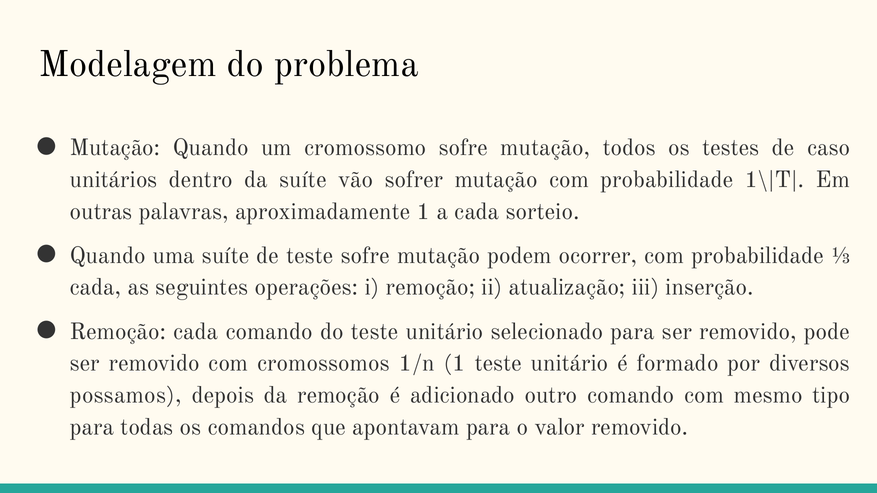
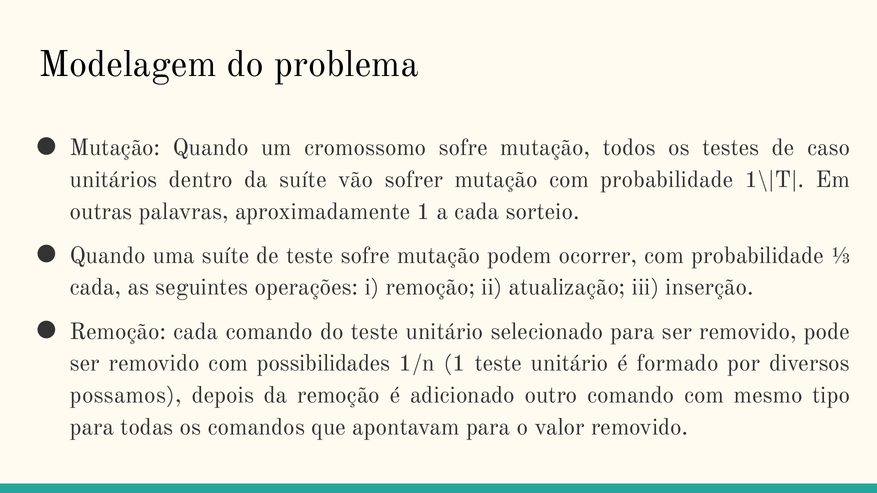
cromossomos: cromossomos -> possibilidades (324, 364)
